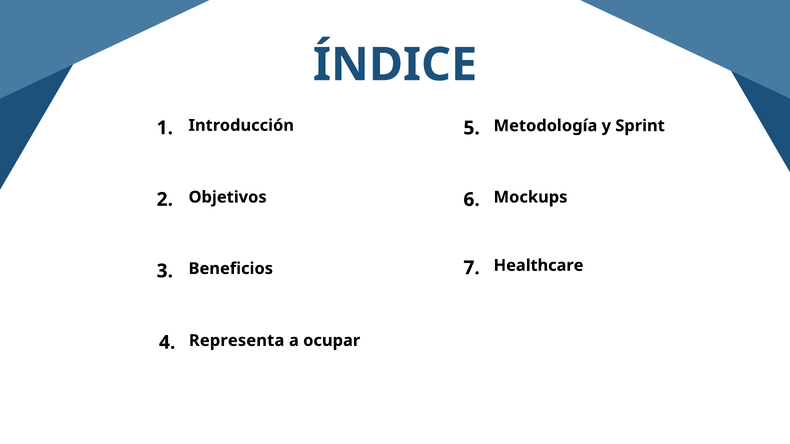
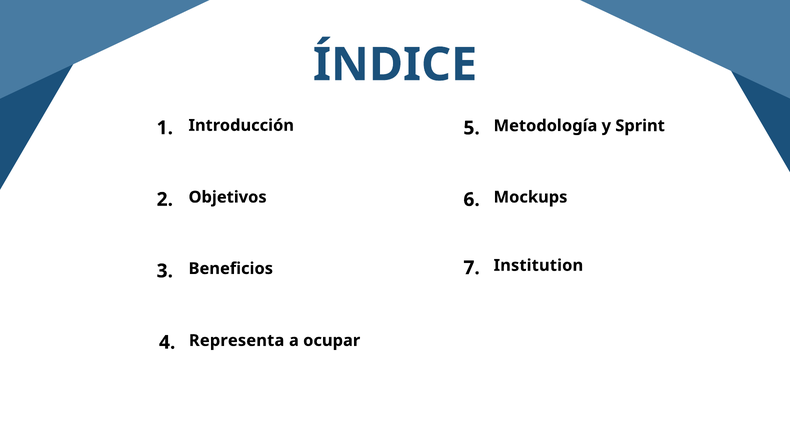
Healthcare: Healthcare -> Institution (538, 266)
